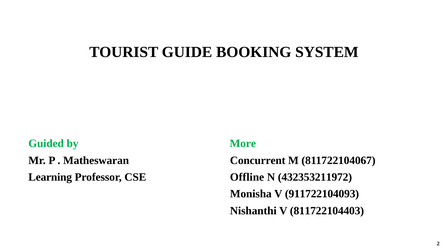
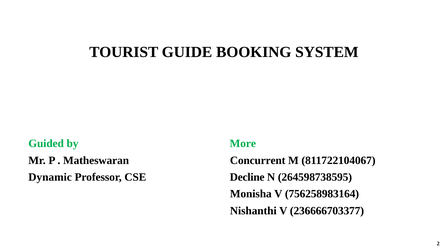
Learning: Learning -> Dynamic (50, 177)
Offline: Offline -> Decline (247, 177)
432353211972: 432353211972 -> 264598738595 (315, 177)
911722104093: 911722104093 -> 756258983164 (322, 194)
811722104403: 811722104403 -> 236666703377 (327, 211)
